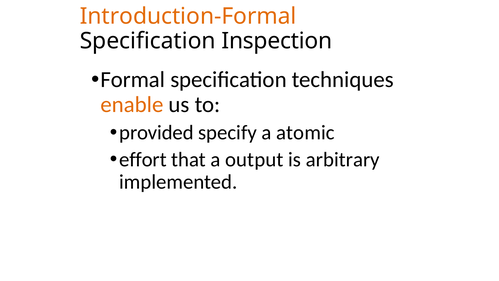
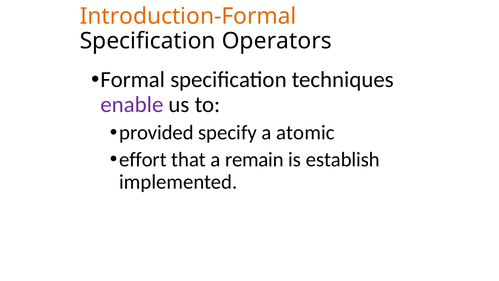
Inspection: Inspection -> Operators (277, 41)
enable colour: orange -> purple (132, 104)
output: output -> remain (254, 159)
arbitrary: arbitrary -> establish (343, 159)
